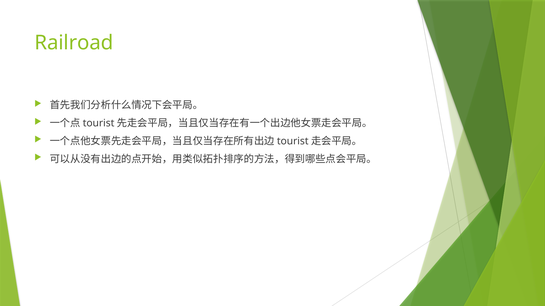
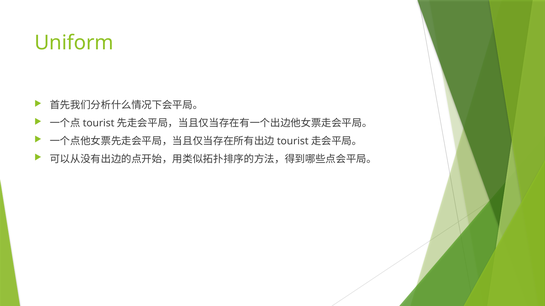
Railroad: Railroad -> Uniform (74, 43)
